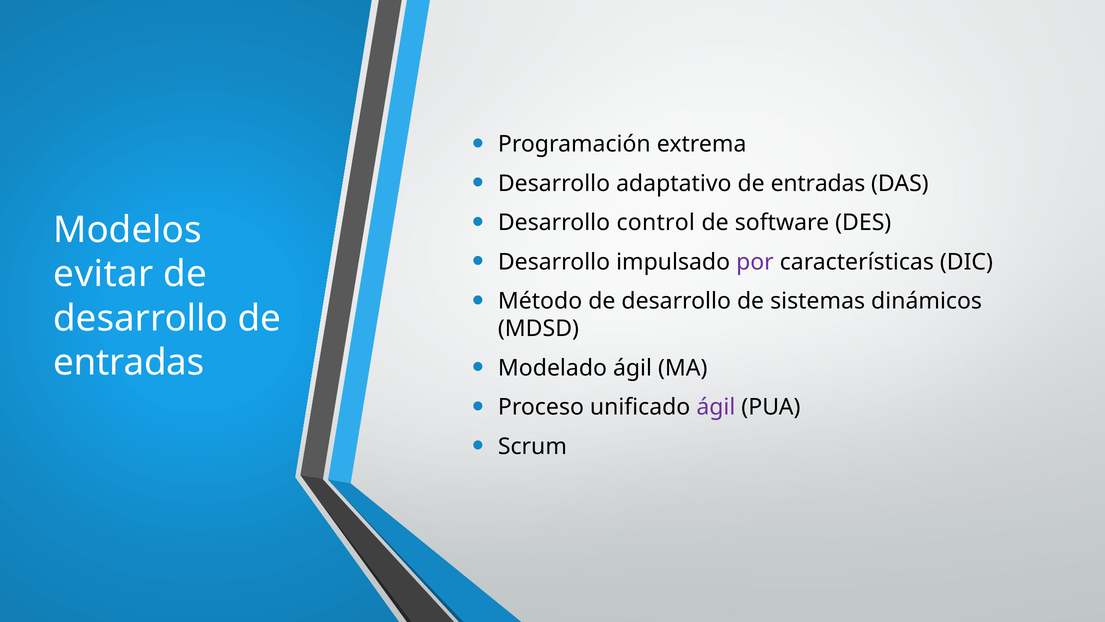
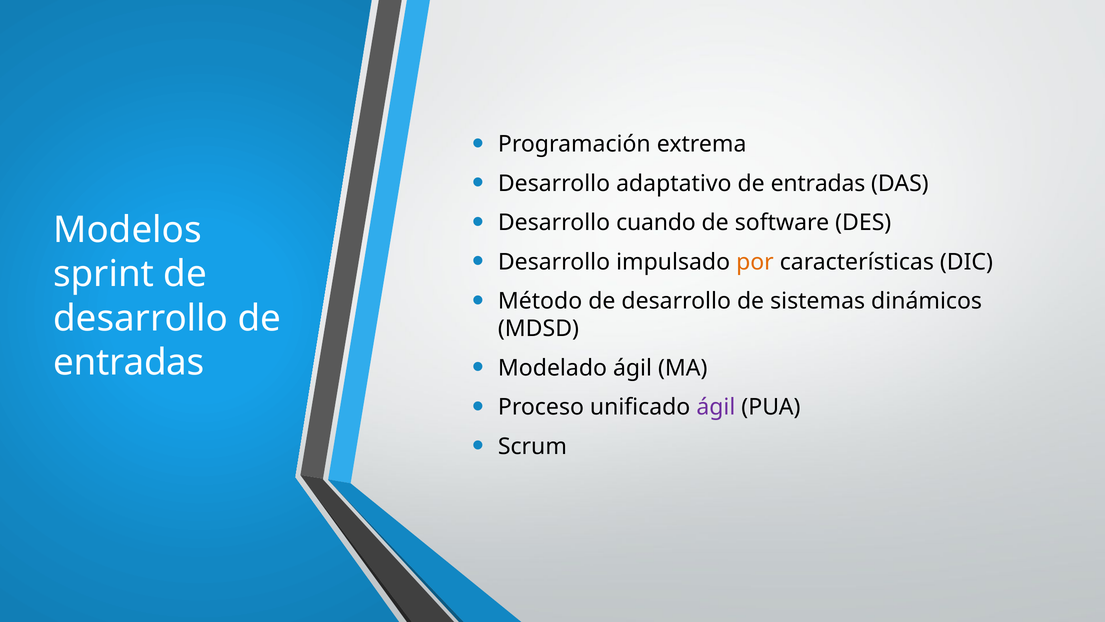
control: control -> cuando (656, 223)
por colour: purple -> orange (755, 262)
evitar: evitar -> sprint (104, 274)
